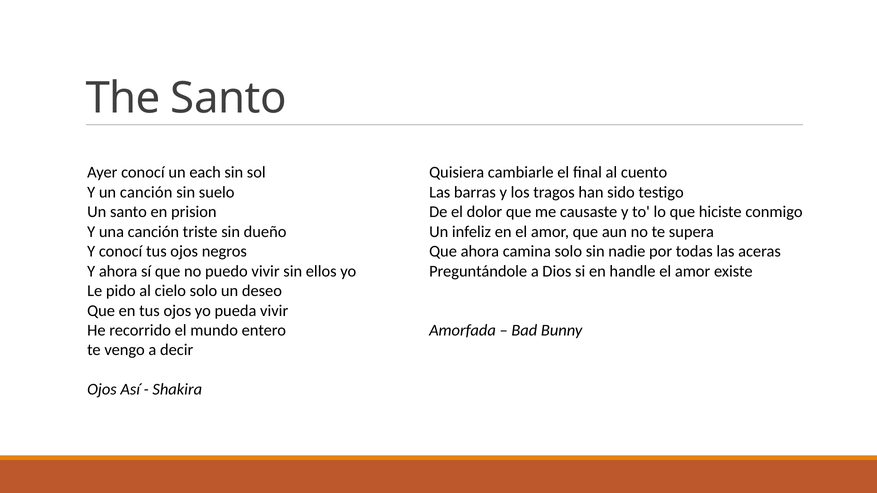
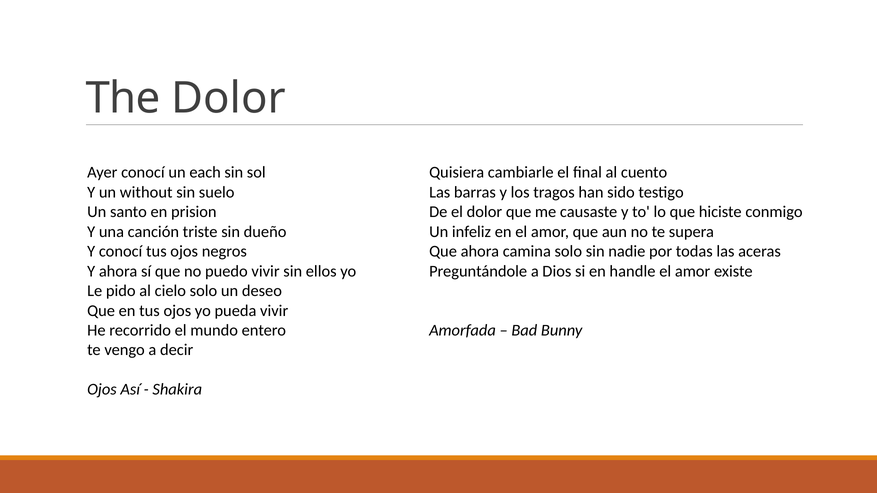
The Santo: Santo -> Dolor (228, 98)
un canción: canción -> without (146, 192)
